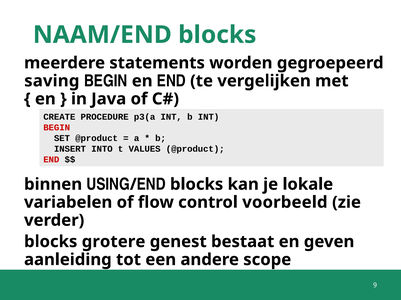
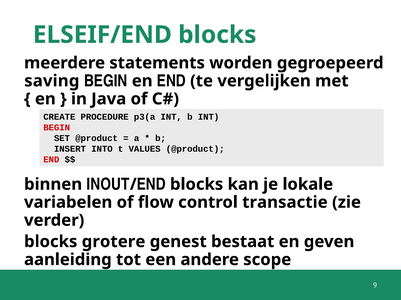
NAAM/END: NAAM/END -> ELSEIF/END (102, 35)
USING: USING -> INOUT (108, 185)
voorbeeld: voorbeeld -> transactie (285, 203)
